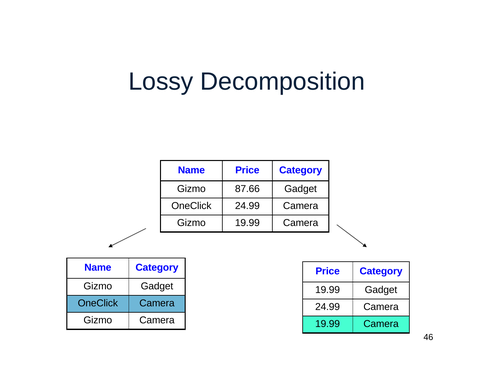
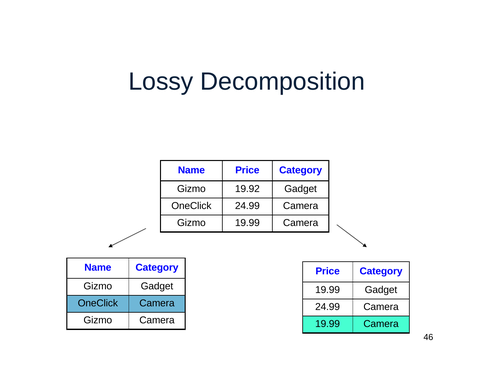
87.66: 87.66 -> 19.92 (247, 189)
